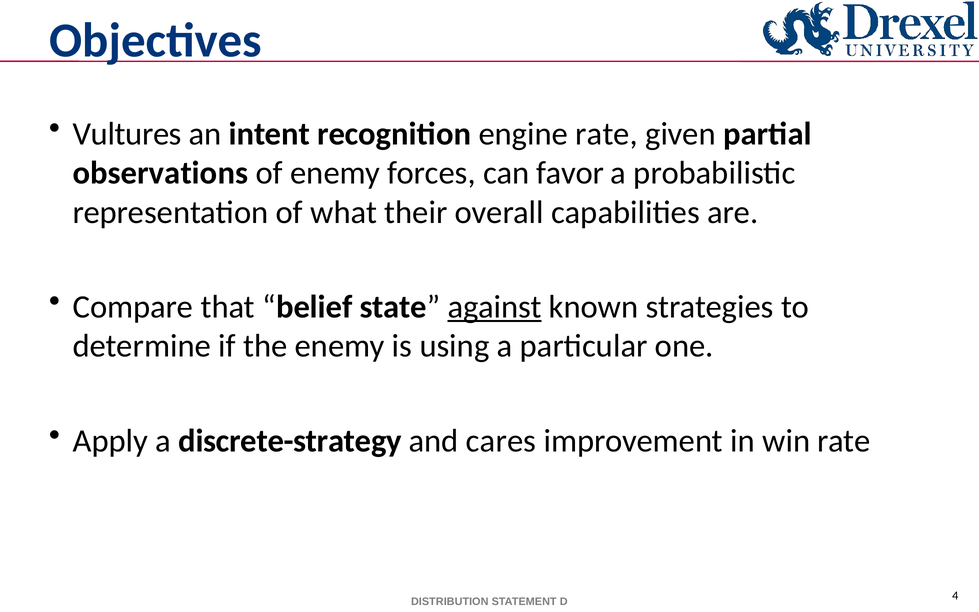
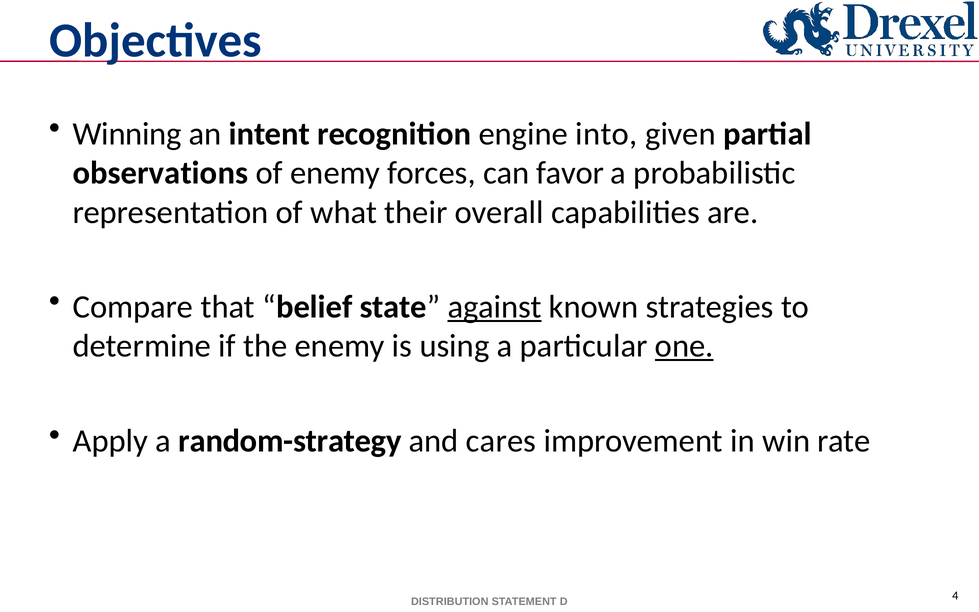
Vultures: Vultures -> Winning (127, 134)
engine rate: rate -> into (606, 134)
one underline: none -> present (684, 346)
discrete-strategy: discrete-strategy -> random-strategy (290, 441)
